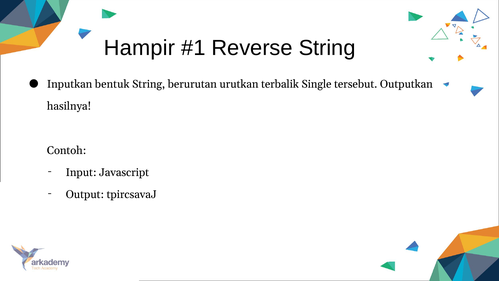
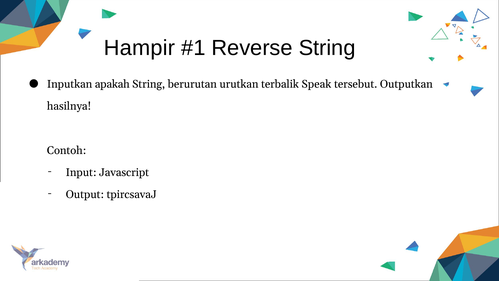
bentuk: bentuk -> apakah (112, 84)
Single: Single -> Speak (316, 84)
